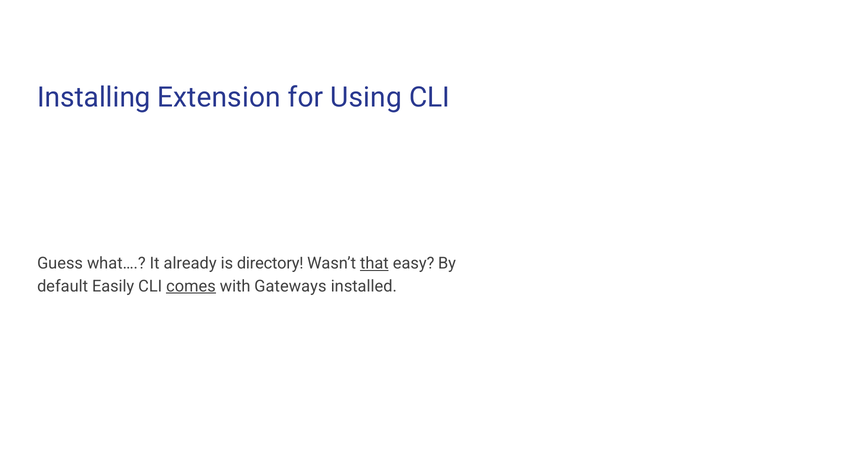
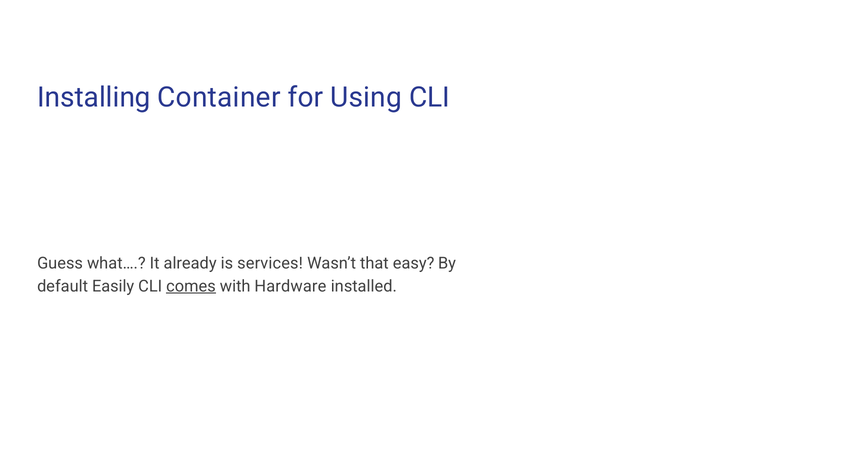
Extension: Extension -> Container (219, 97)
directory: directory -> services (270, 263)
that underline: present -> none (374, 263)
Gateways: Gateways -> Hardware (290, 286)
